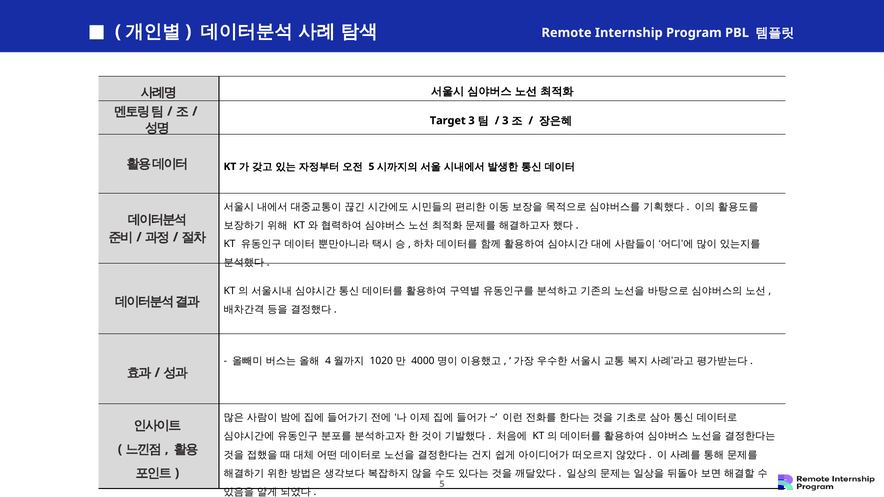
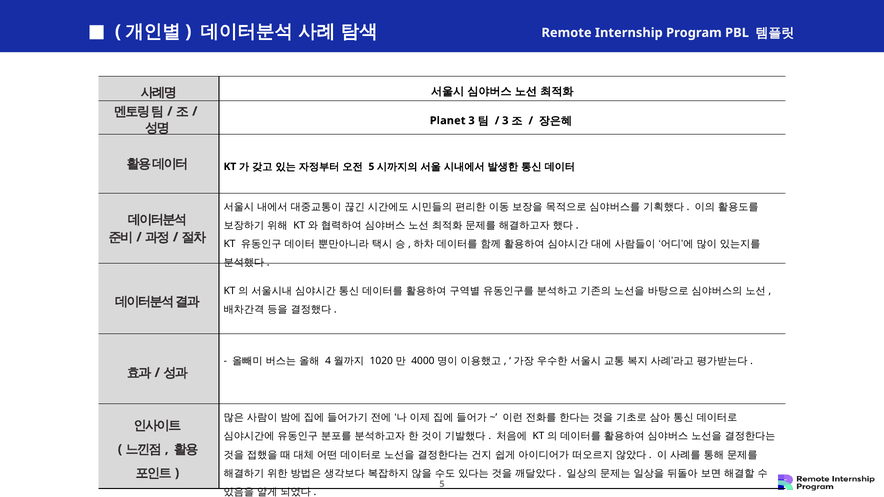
Target: Target -> Planet (448, 121)
